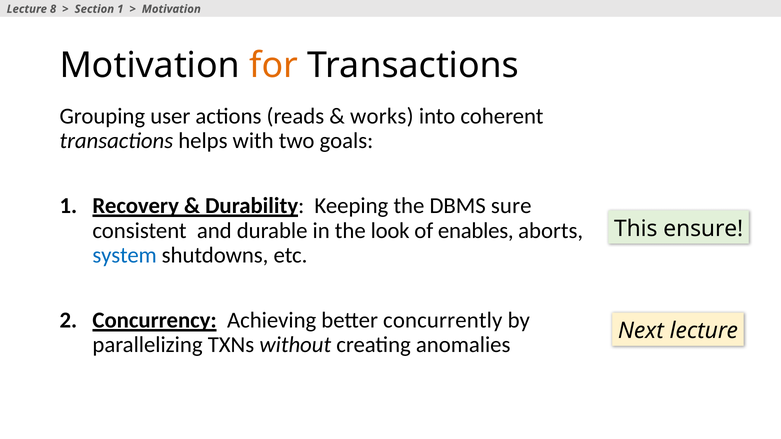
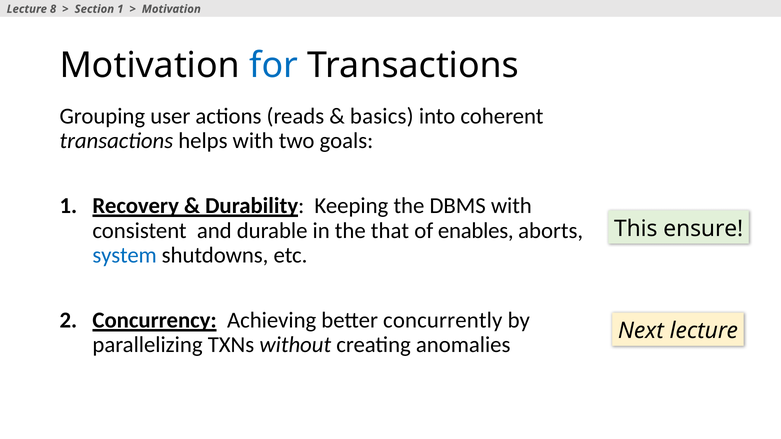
for colour: orange -> blue (274, 66)
works: works -> basics (382, 116)
DBMS sure: sure -> with (511, 206)
look: look -> that (390, 231)
